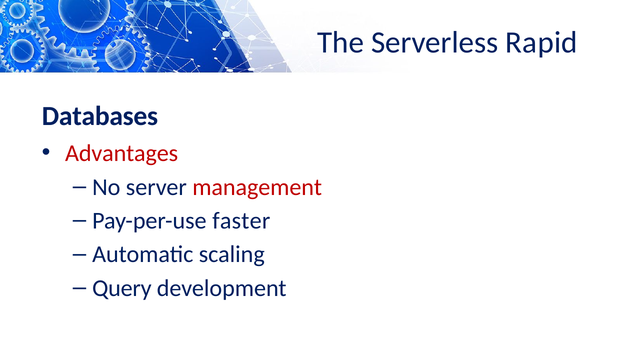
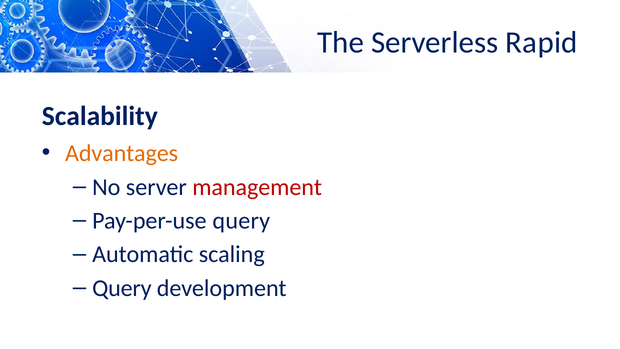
Databases: Databases -> Scalability (100, 116)
Advantages colour: red -> orange (122, 153)
Pay-per-use faster: faster -> query (241, 221)
